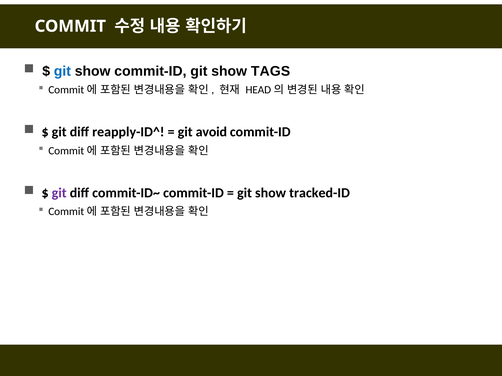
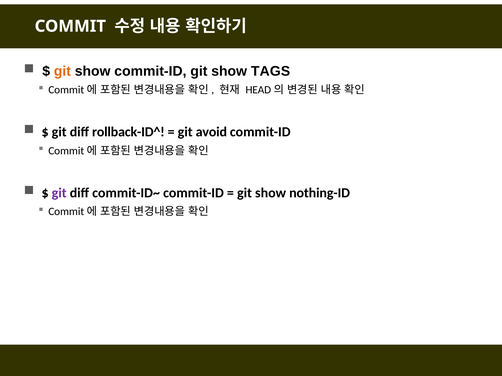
git colour: blue -> orange (62, 71)
reapply-ID^: reapply-ID^ -> rollback-ID^ (128, 132)
tracked-ID: tracked-ID -> nothing-ID (320, 193)
